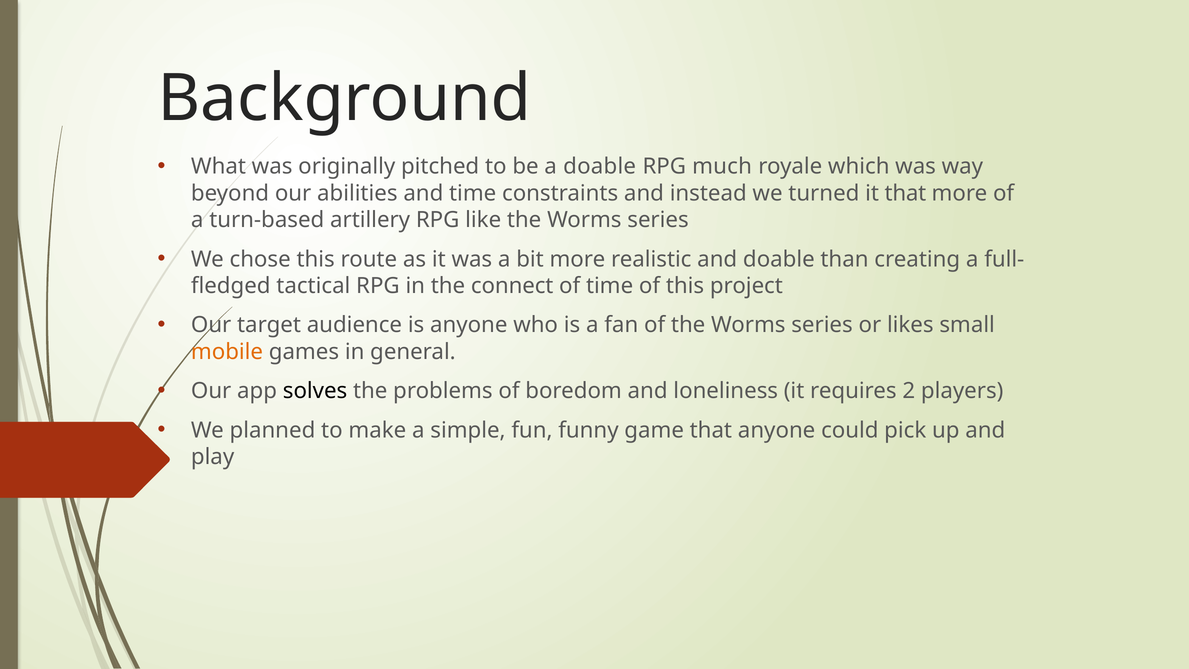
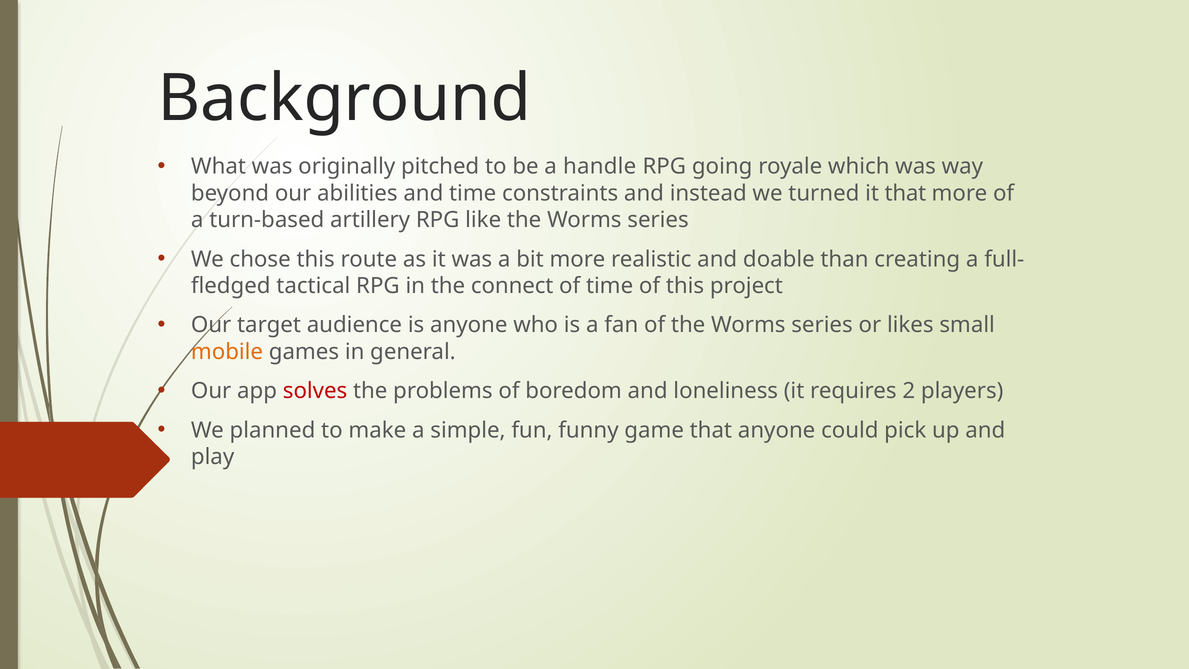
a doable: doable -> handle (600, 166)
much: much -> going (722, 166)
solves colour: black -> red (315, 391)
